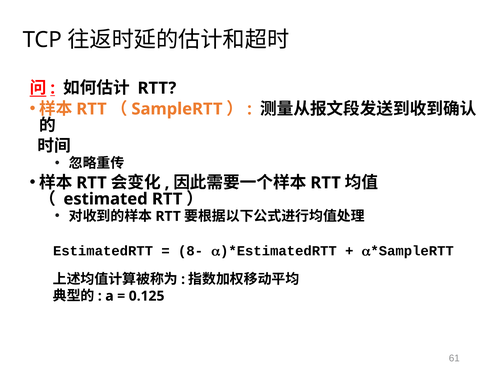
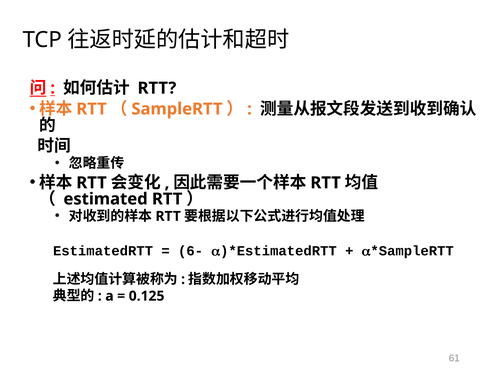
8-: 8- -> 6- (191, 250)
